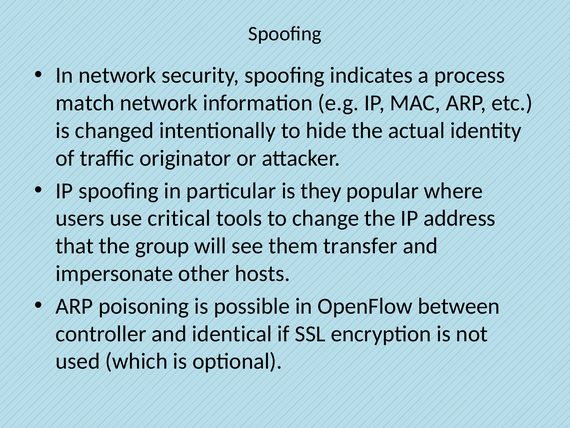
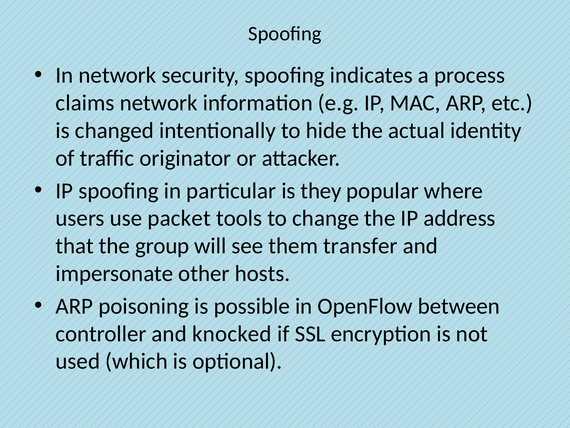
match: match -> claims (85, 103)
critical: critical -> packet (179, 218)
identical: identical -> knocked (232, 333)
